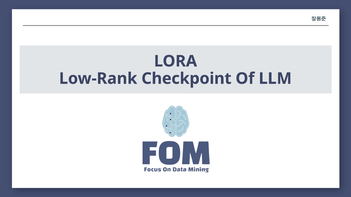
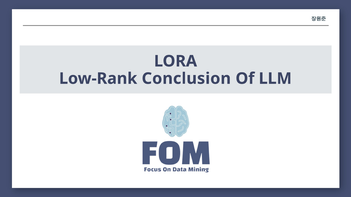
Checkpoint: Checkpoint -> Conclusion (186, 79)
